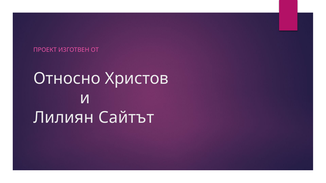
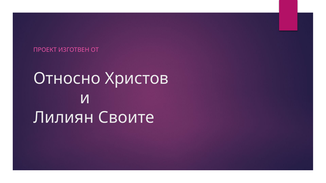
Сайтът: Сайтът -> Своите (126, 118)
